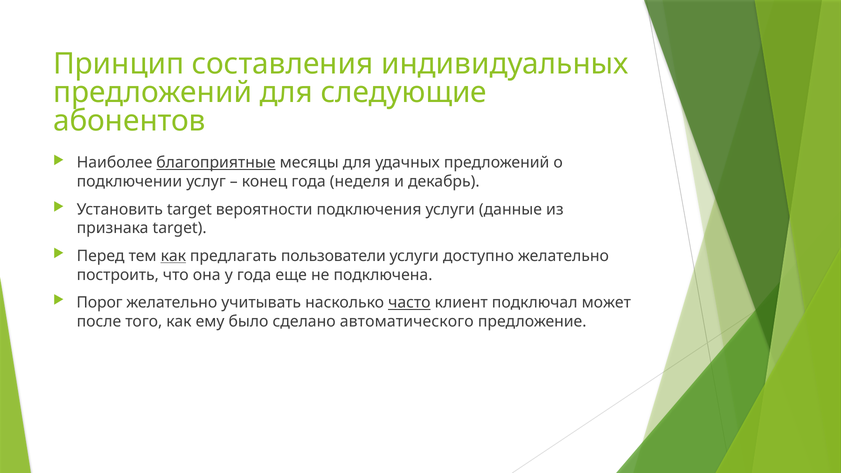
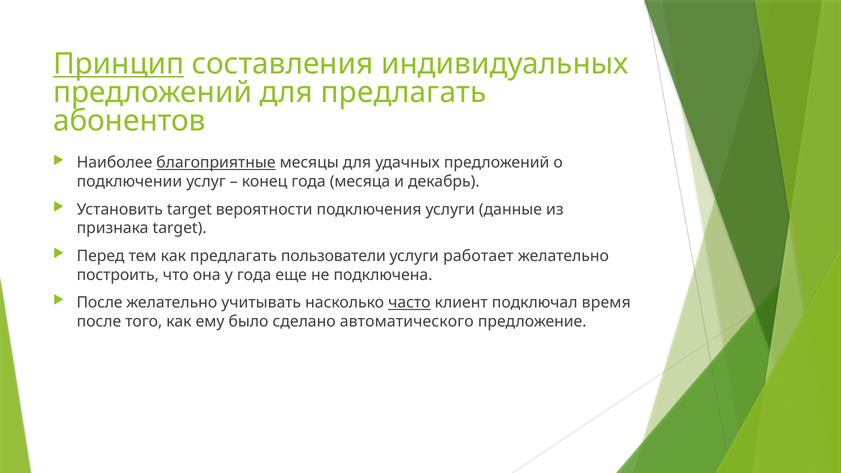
Принцип underline: none -> present (119, 64)
для следующие: следующие -> предлагать (404, 93)
неделя: неделя -> месяца (360, 182)
как underline: present -> none (173, 256)
доступно: доступно -> работает (478, 256)
Порог: Порог -> После (100, 303)
может: может -> время (606, 303)
